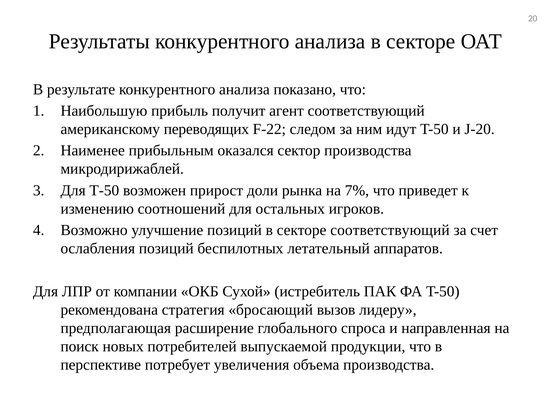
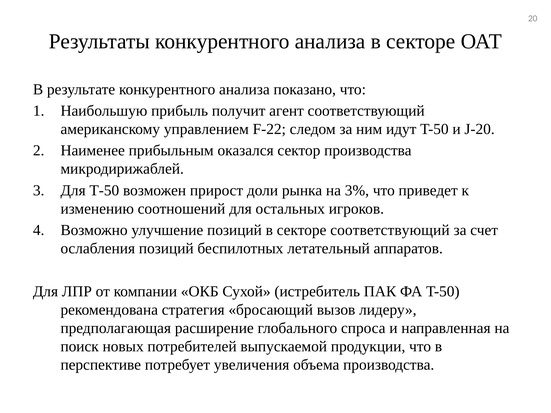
переводящих: переводящих -> управлением (206, 129)
7%: 7% -> 3% (357, 190)
